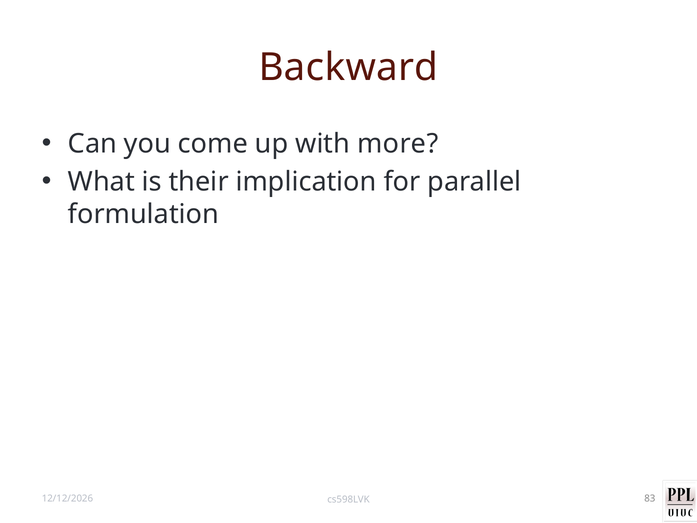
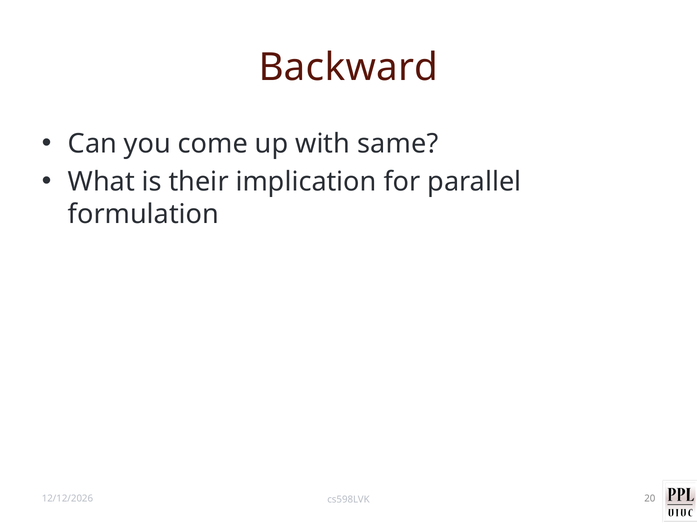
more: more -> same (398, 144)
83: 83 -> 20 (650, 498)
